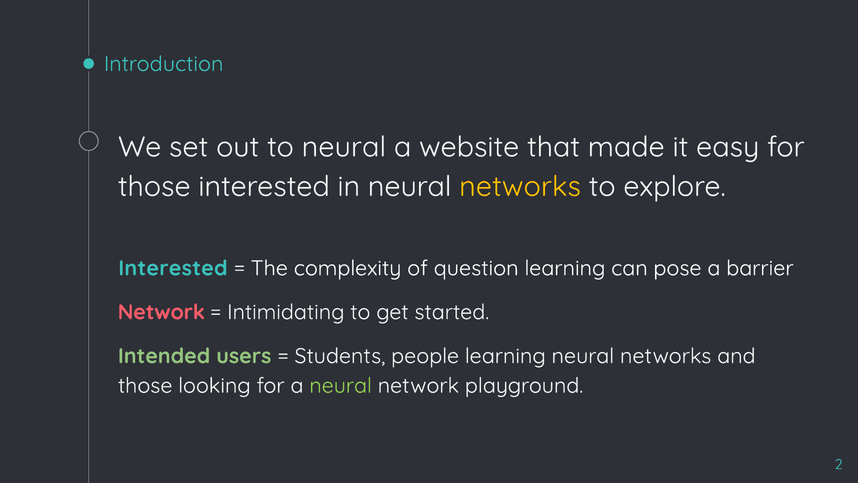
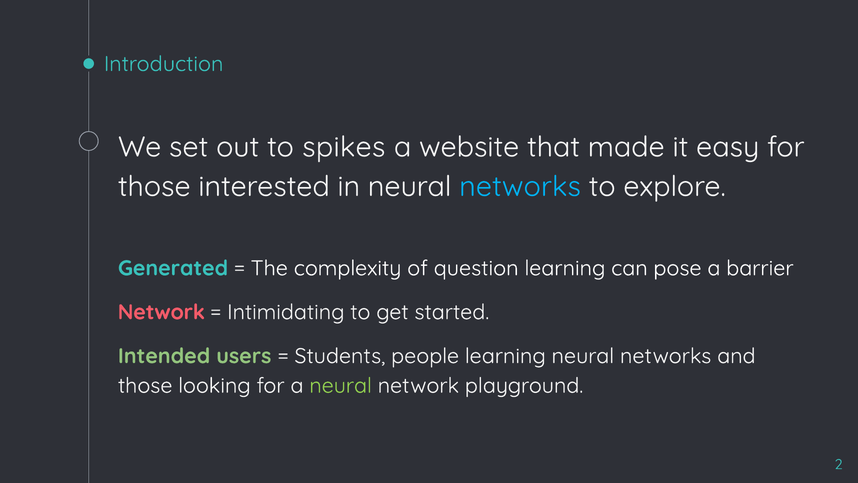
to neural: neural -> spikes (344, 147)
networks colour: yellow -> light blue (520, 186)
Interested: Interested -> Generated (173, 268)
